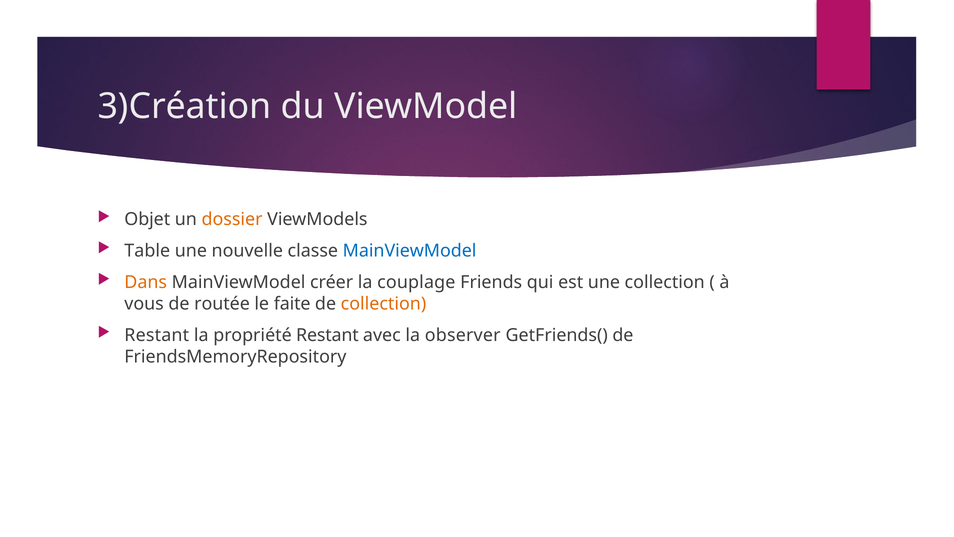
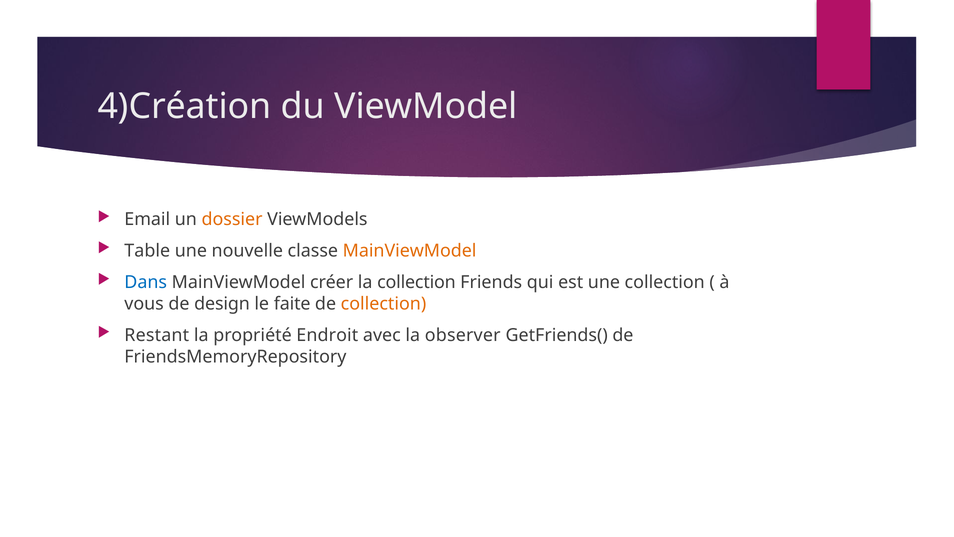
3)Création: 3)Création -> 4)Création (184, 106)
Objet: Objet -> Email (147, 219)
MainViewModel colour: blue -> orange (410, 251)
Dans colour: orange -> blue (146, 282)
la couplage: couplage -> collection (416, 282)
routée: routée -> design (222, 304)
propriété Restant: Restant -> Endroit (327, 335)
